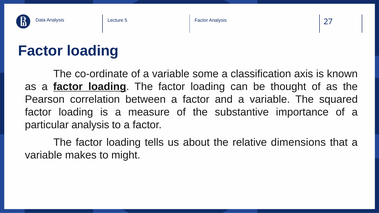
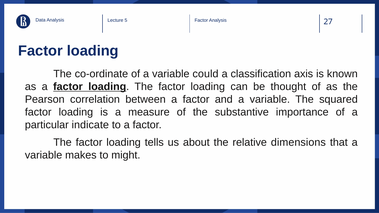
some: some -> could (206, 74)
particular analysis: analysis -> indicate (90, 125)
